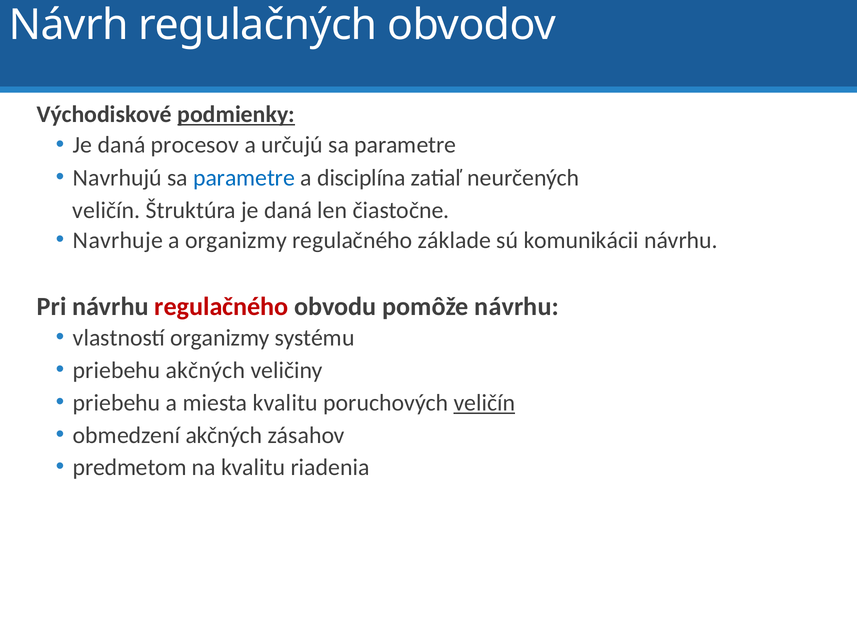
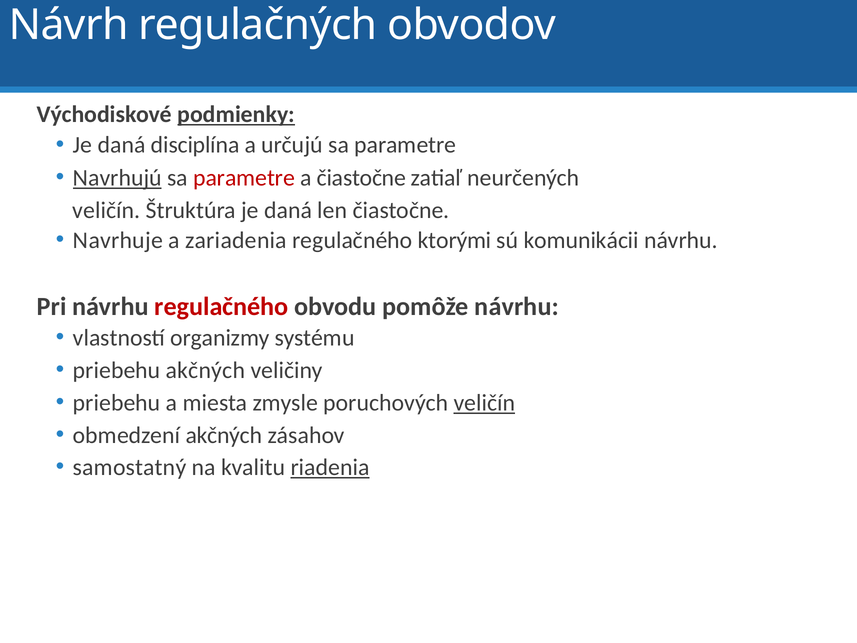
procesov: procesov -> disciplína (195, 145)
Navrhujú underline: none -> present (117, 178)
parametre colour: blue -> red (244, 178)
a disciplína: disciplína -> čiastočne (361, 178)
a organizmy: organizmy -> zariadenia (236, 240)
základe: základe -> ktorými (455, 240)
miesta kvalitu: kvalitu -> zmysle (285, 403)
predmetom: predmetom -> samostatný (130, 467)
riadenia underline: none -> present (330, 467)
